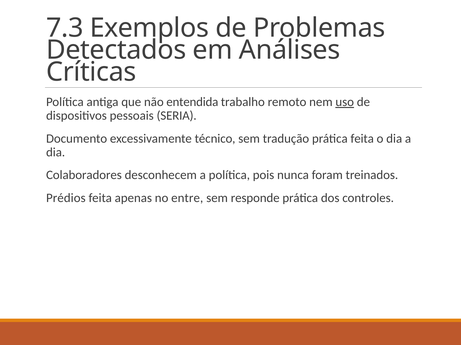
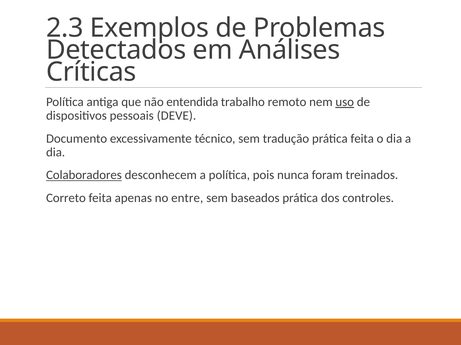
7.3: 7.3 -> 2.3 (65, 28)
SERIA: SERIA -> DEVE (176, 116)
Colaboradores underline: none -> present (84, 175)
Prédios: Prédios -> Correto (66, 198)
responde: responde -> baseados (255, 198)
